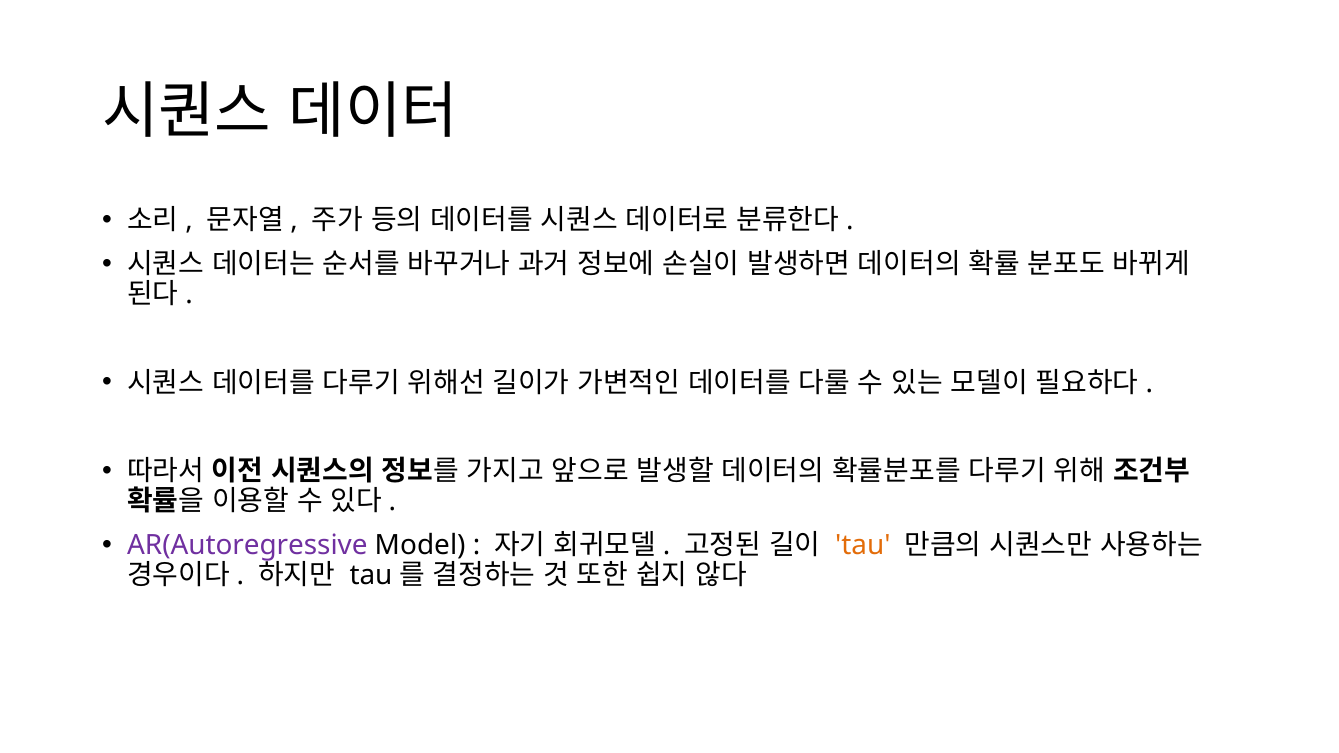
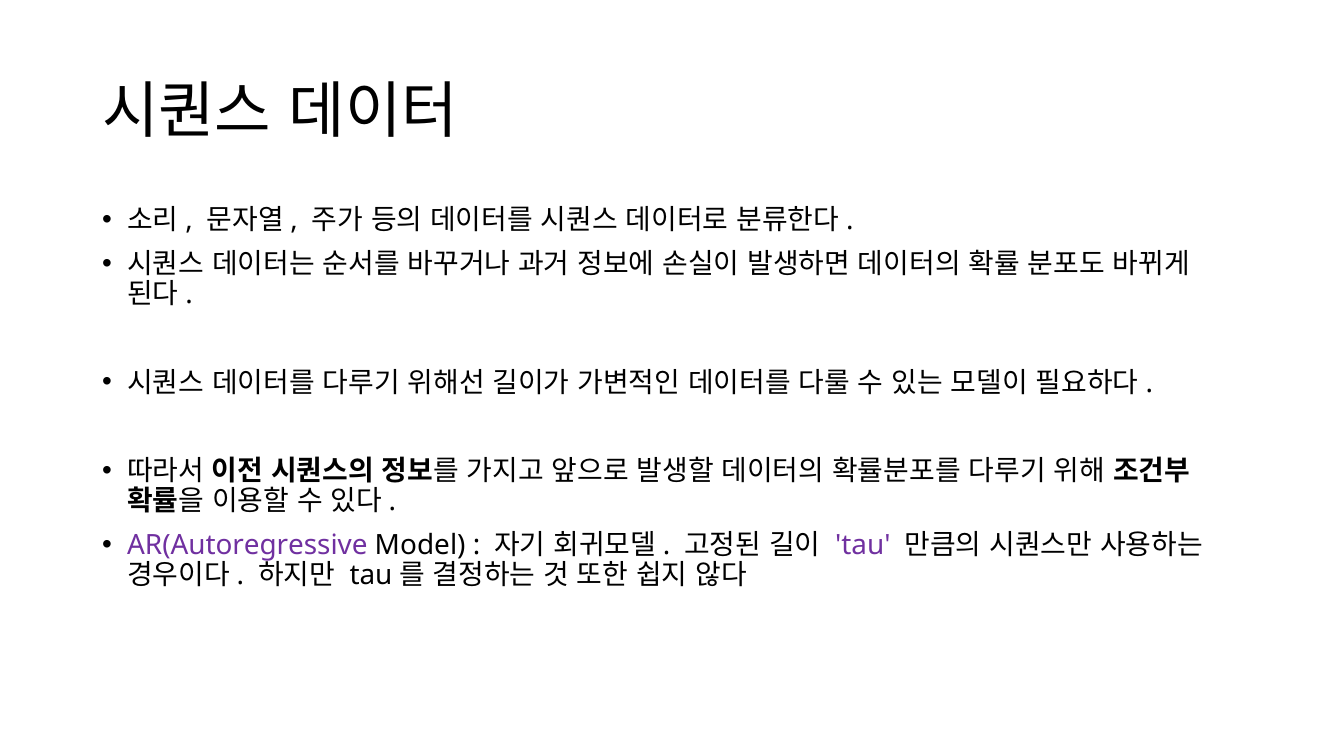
tau colour: orange -> purple (863, 546)
